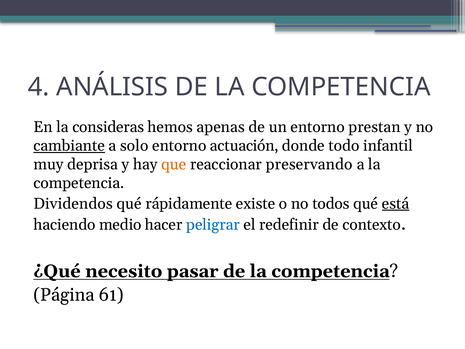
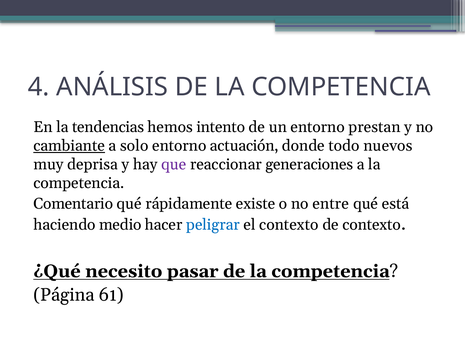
consideras: consideras -> tendencias (108, 127)
apenas: apenas -> intento (221, 127)
infantil: infantil -> nuevos (388, 146)
que colour: orange -> purple (174, 164)
preservando: preservando -> generaciones (309, 164)
Dividendos: Dividendos -> Comentario (73, 203)
todos: todos -> entre (331, 203)
está underline: present -> none (396, 203)
el redefinir: redefinir -> contexto (289, 225)
